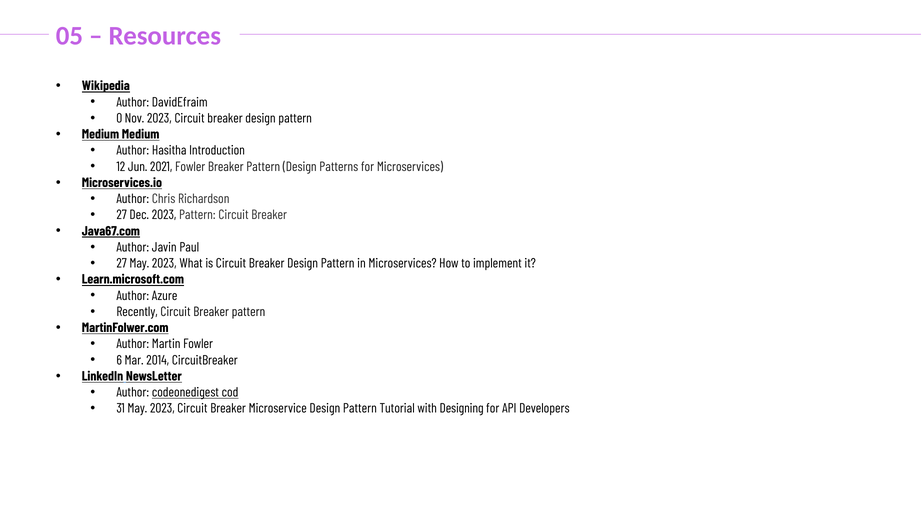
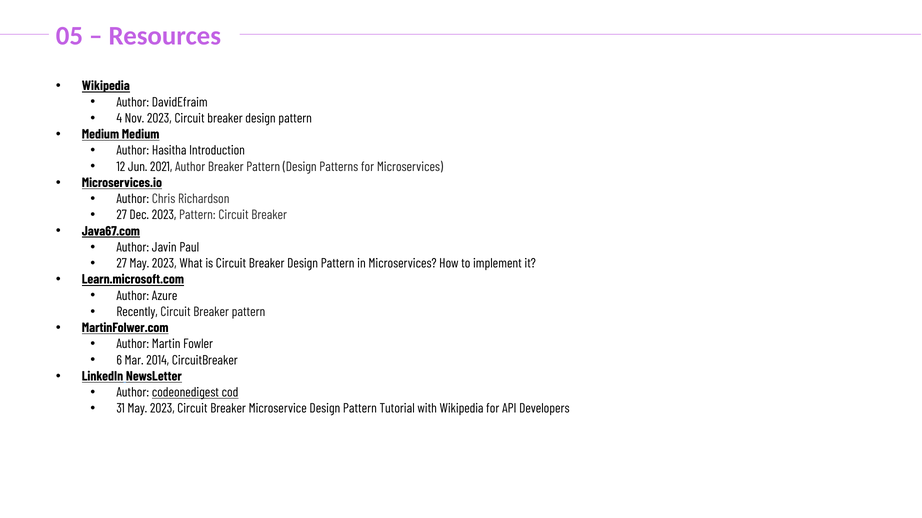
0: 0 -> 4 (119, 118)
2021 Fowler: Fowler -> Author (190, 167)
with Designing: Designing -> Wikipedia (462, 409)
